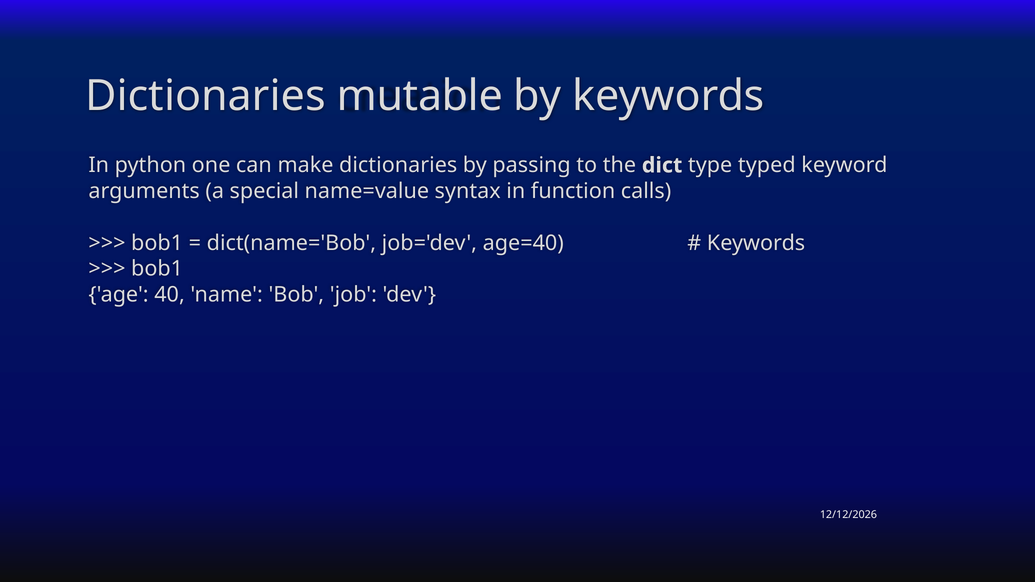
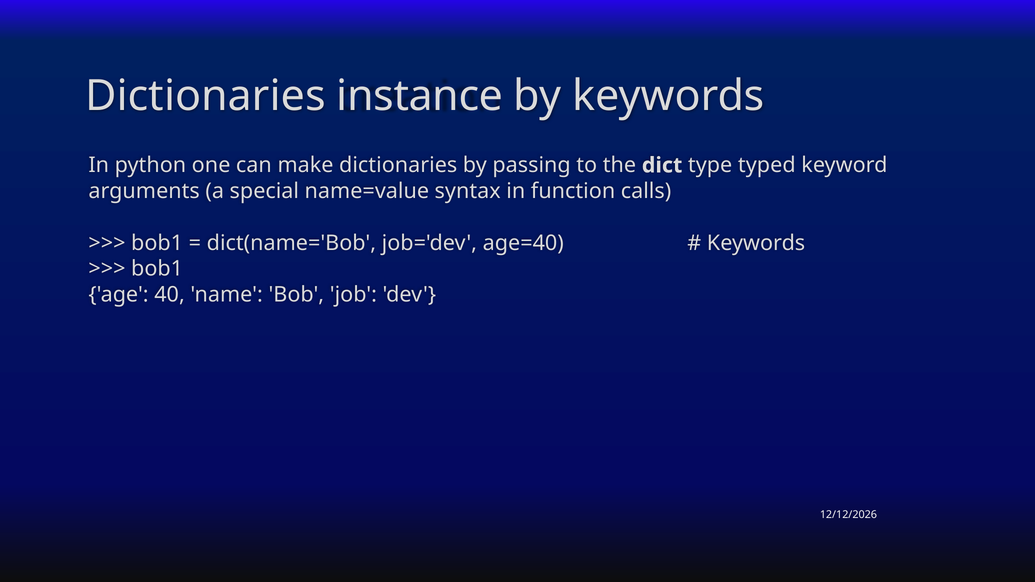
mutable: mutable -> instance (420, 96)
